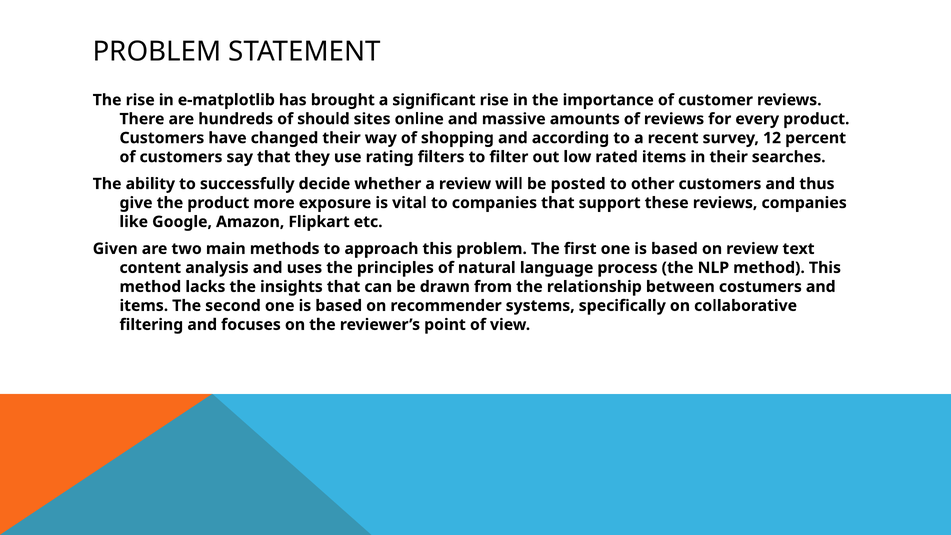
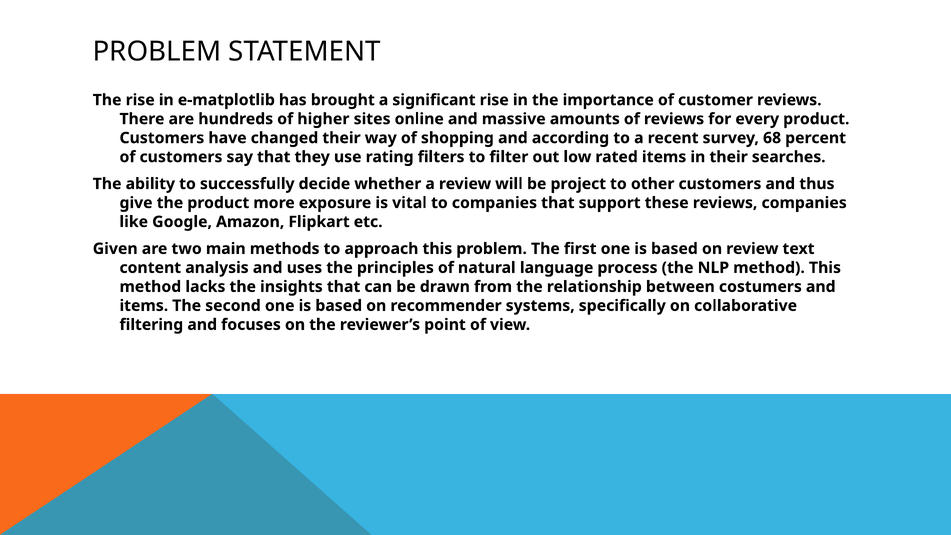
should: should -> higher (323, 119)
12: 12 -> 68 (772, 138)
posted: posted -> project (578, 184)
